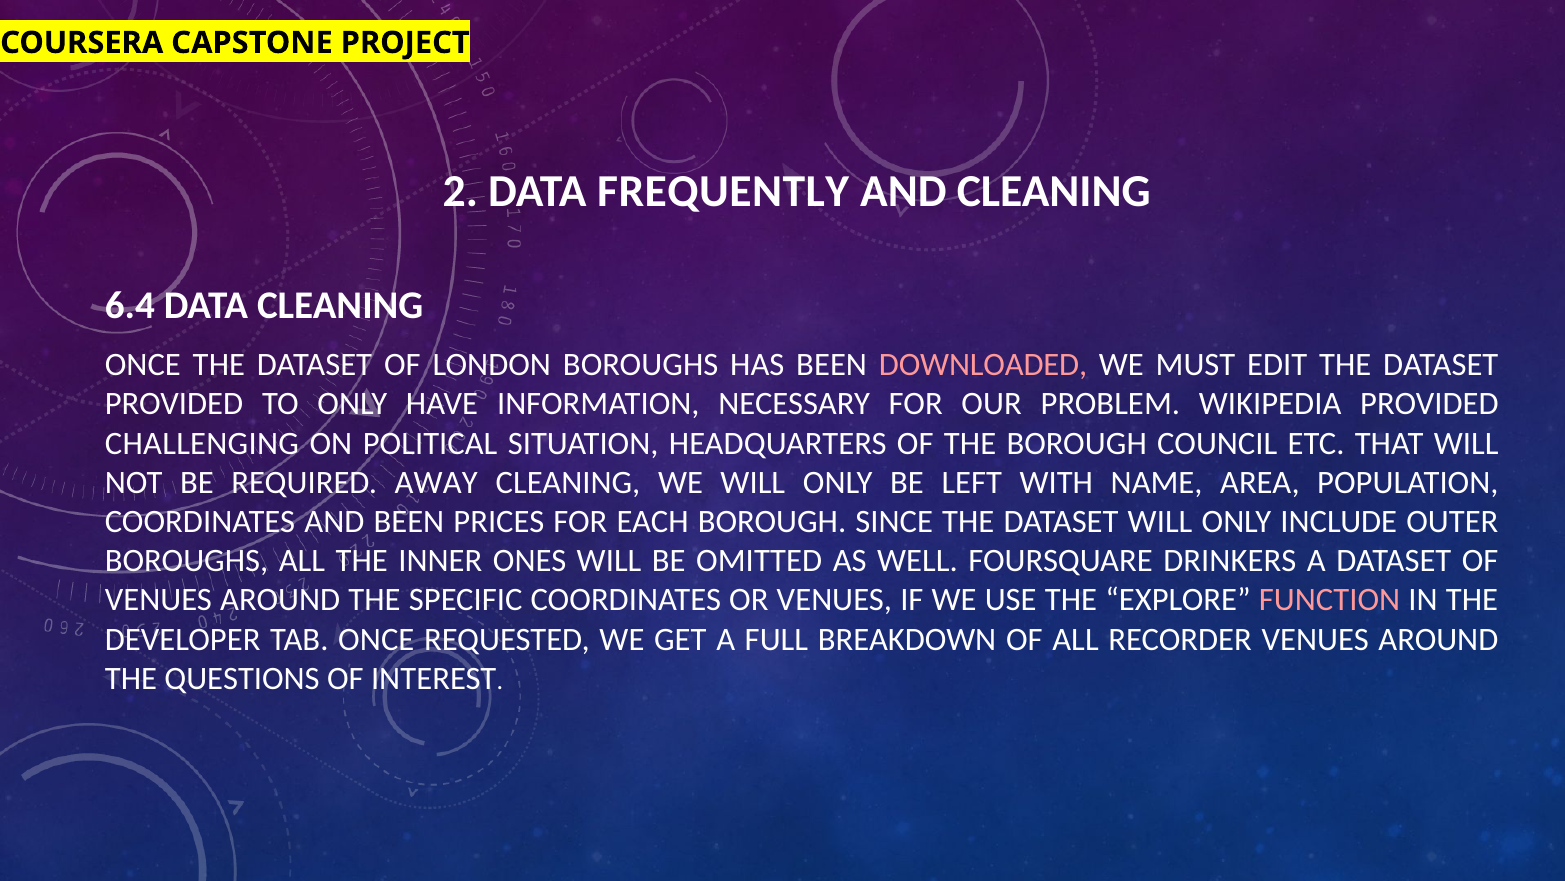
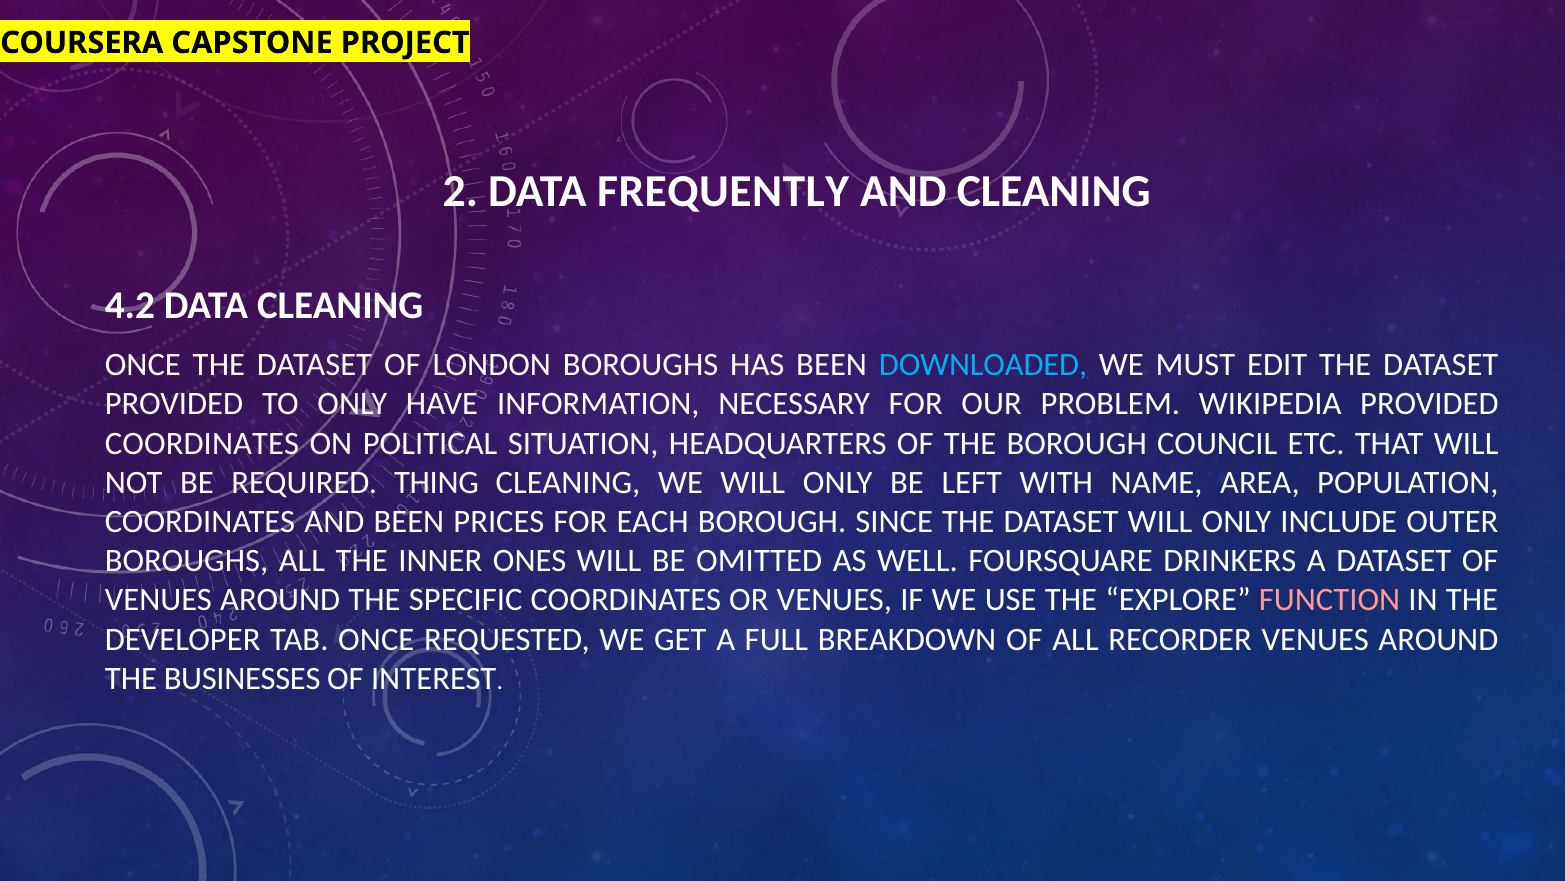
6.4: 6.4 -> 4.2 (130, 306)
DOWNLOADED colour: pink -> light blue (983, 365)
CHALLENGING: CHALLENGING -> COORDINATES (202, 443)
AWAY: AWAY -> THING (436, 482)
QUESTIONS: QUESTIONS -> BUSINESSES (242, 678)
